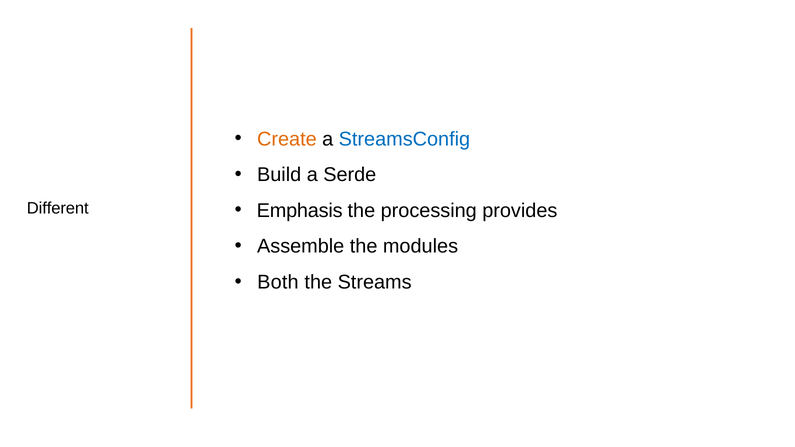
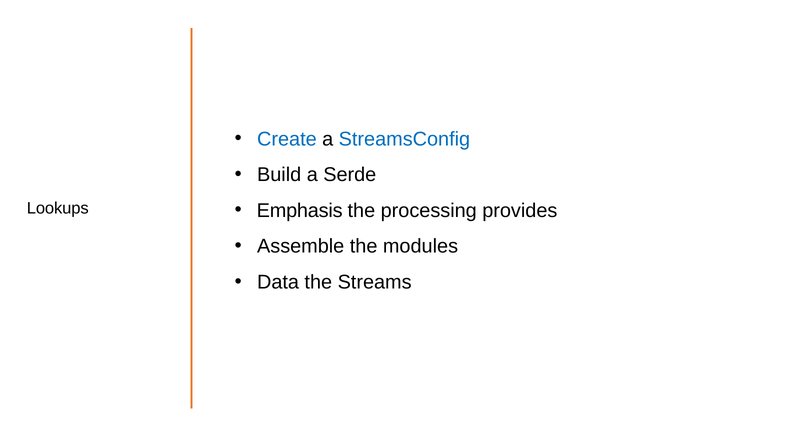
Create colour: orange -> blue (287, 139)
Different: Different -> Lookups (58, 208)
Both: Both -> Data (278, 282)
